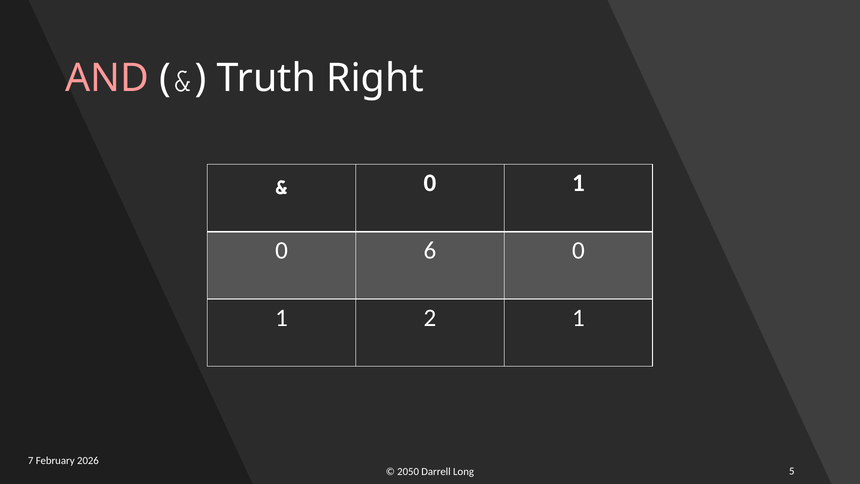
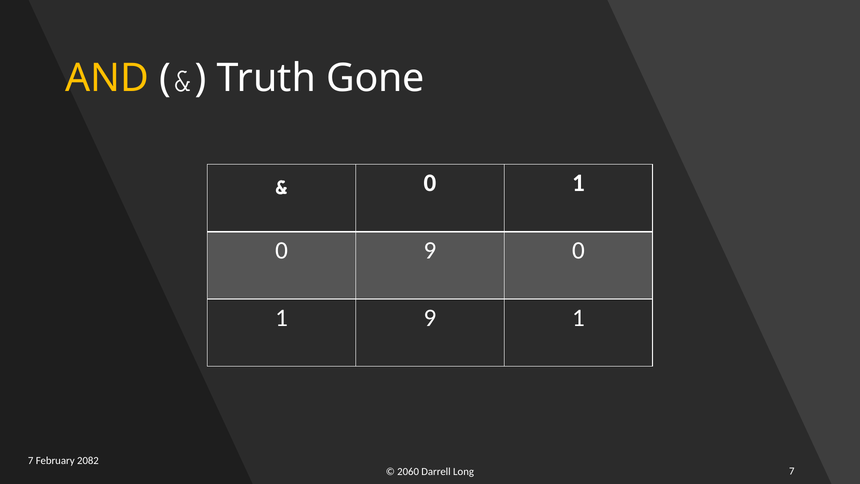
AND colour: pink -> yellow (107, 78)
Right: Right -> Gone (375, 78)
0 6: 6 -> 9 (430, 250)
1 2: 2 -> 9 (430, 318)
2026: 2026 -> 2082 (88, 460)
2050: 2050 -> 2060 (408, 471)
Long 5: 5 -> 7 (792, 471)
